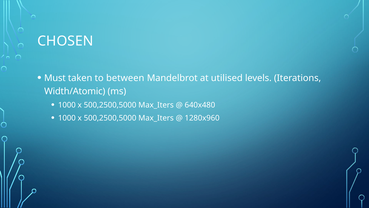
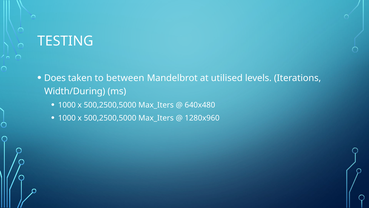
CHOSEN: CHOSEN -> TESTING (65, 41)
Must: Must -> Does (55, 78)
Width/Atomic: Width/Atomic -> Width/During (75, 91)
